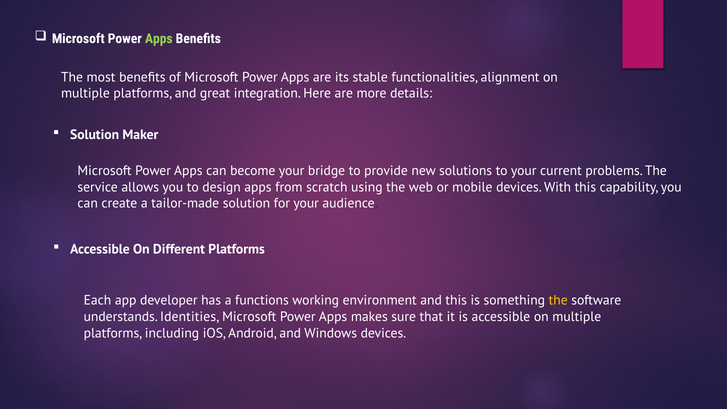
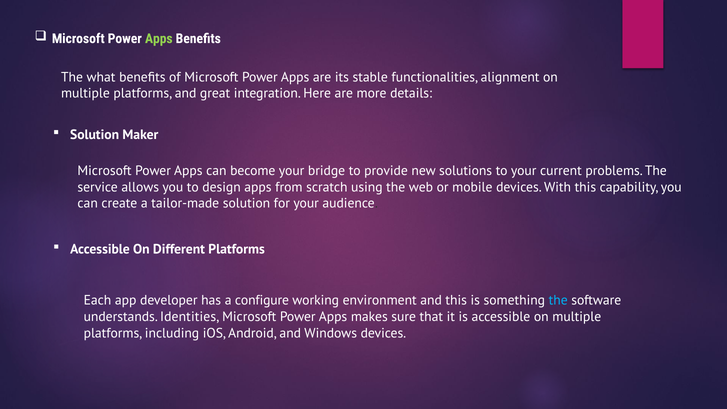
most: most -> what (101, 77)
functions: functions -> configure (262, 300)
the colour: yellow -> light blue (558, 300)
